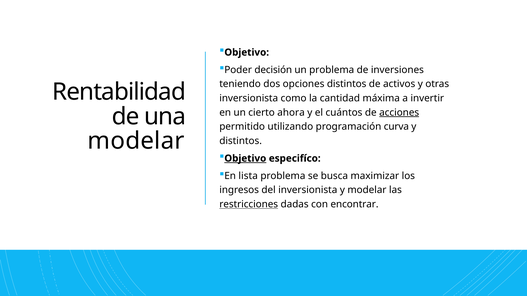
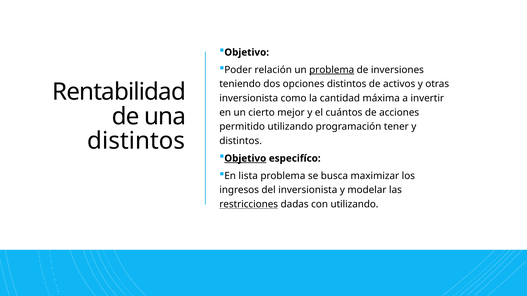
decisión: decisión -> relación (273, 70)
problema underline: none -> present (332, 70)
ahora: ahora -> mejor (291, 113)
acciones underline: present -> none (399, 113)
curva: curva -> tener (396, 127)
modelar: modelar -> distintos (136, 141)
con encontrar: encontrar -> utilizando (354, 205)
